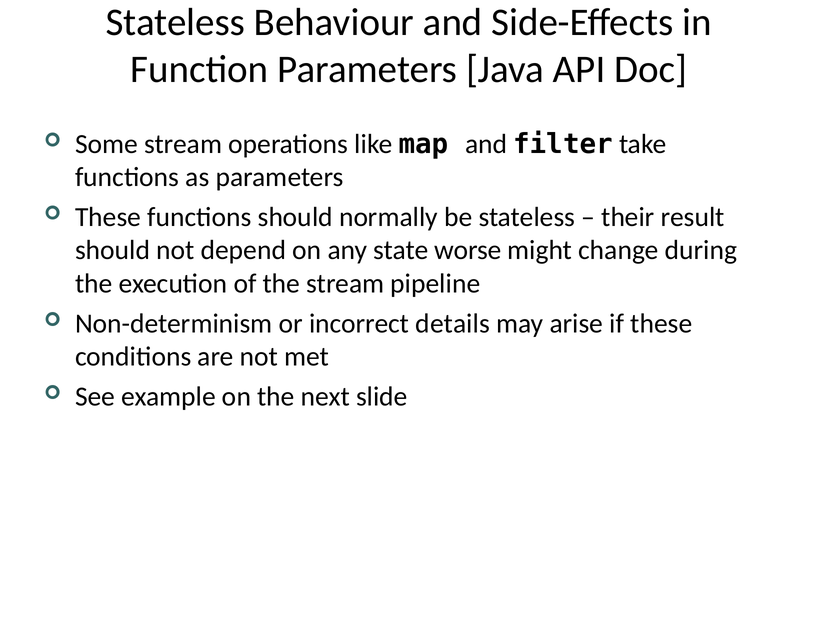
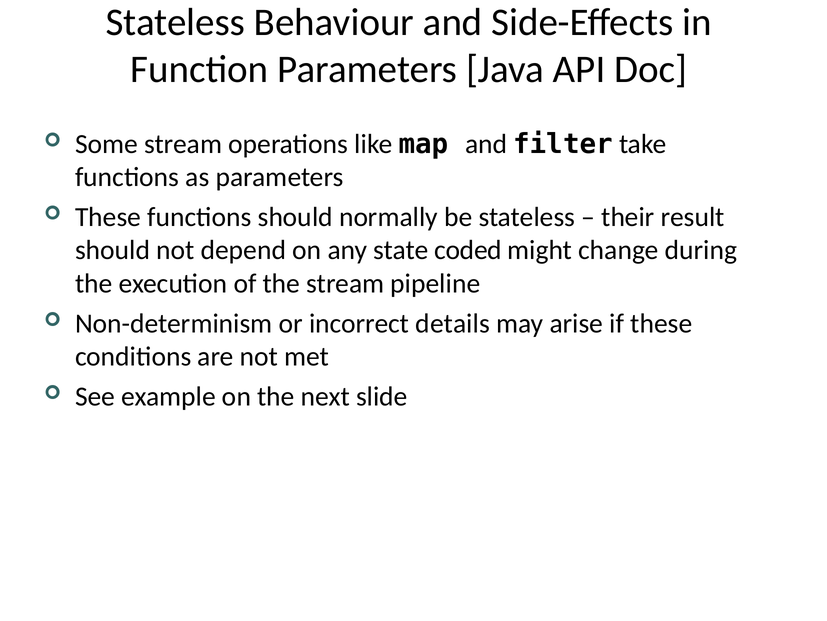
worse: worse -> coded (468, 250)
